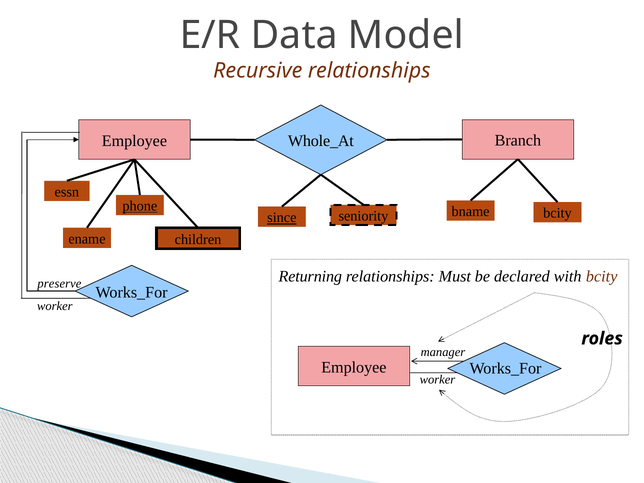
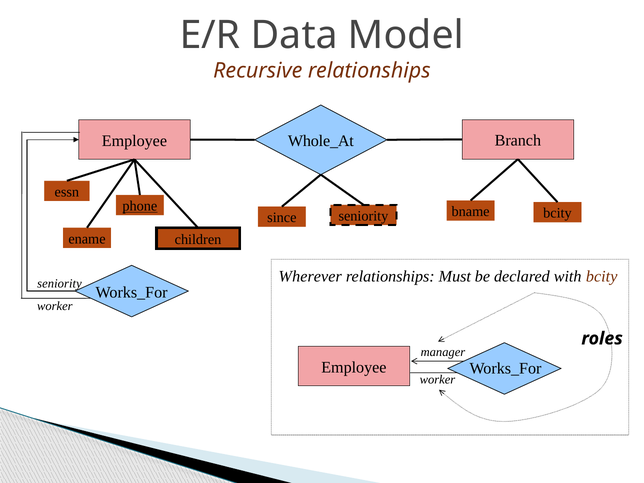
since underline: present -> none (282, 218)
Returning: Returning -> Wherever (310, 276)
preserve: preserve -> seniority (59, 284)
